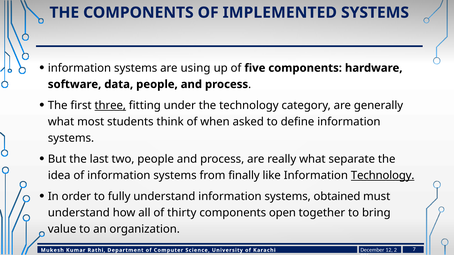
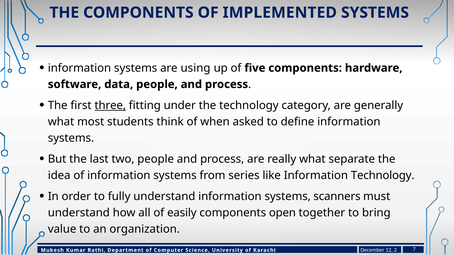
finally: finally -> series (244, 176)
Technology underline: present -> none (383, 176)
obtained: obtained -> scanners (337, 197)
thirty: thirty -> easily (182, 213)
